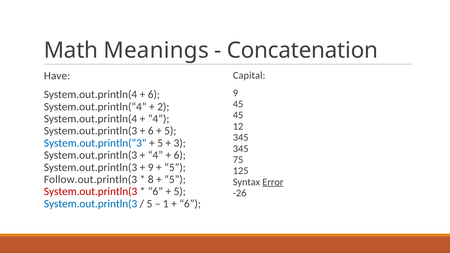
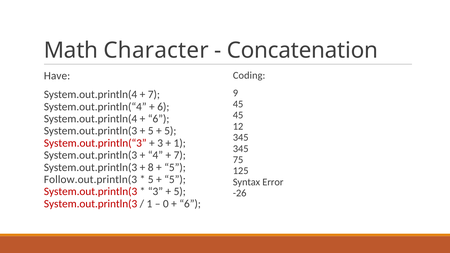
Meanings: Meanings -> Character (156, 50)
Capital: Capital -> Coding (249, 75)
6: 6 -> 7 (154, 95)
2: 2 -> 6 (163, 107)
4: 4 -> 6 (159, 119)
6: 6 -> 5 (151, 131)
System.out.println(“3 colour: blue -> red (95, 143)
5: 5 -> 3 (160, 143)
3: 3 -> 1 (180, 143)
6: 6 -> 7 (180, 155)
9: 9 -> 8 (151, 167)
8: 8 -> 5 (151, 180)
Error underline: present -> none (273, 182)
6: 6 -> 3 (155, 192)
System.out.println(3 colour: blue -> red (91, 204)
5: 5 -> 1 (149, 204)
1: 1 -> 0 (166, 204)
